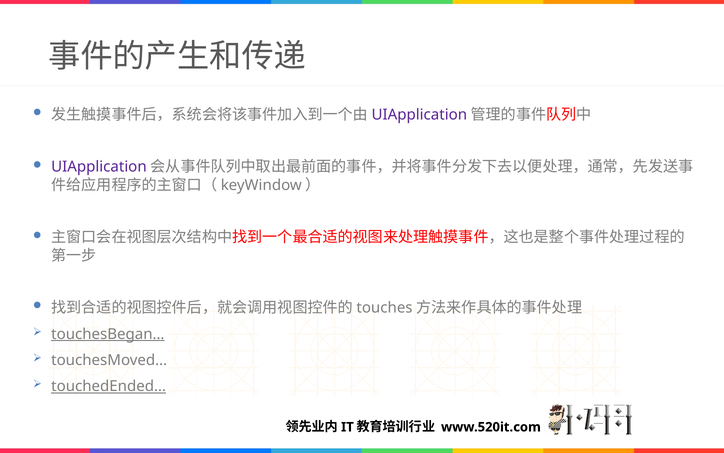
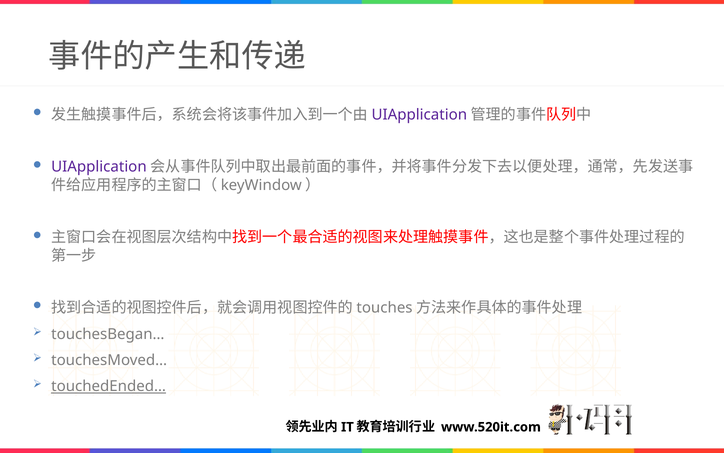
touchesBegan… underline: present -> none (108, 334)
